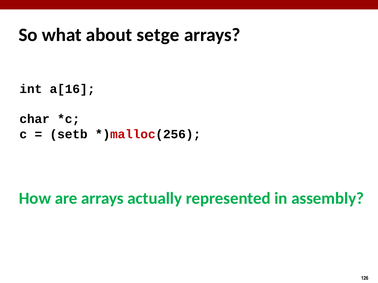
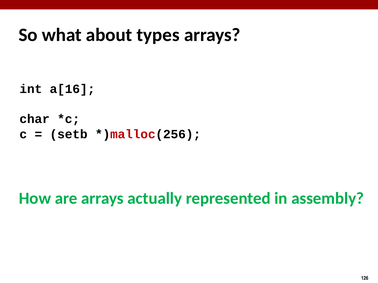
setge: setge -> types (158, 35)
